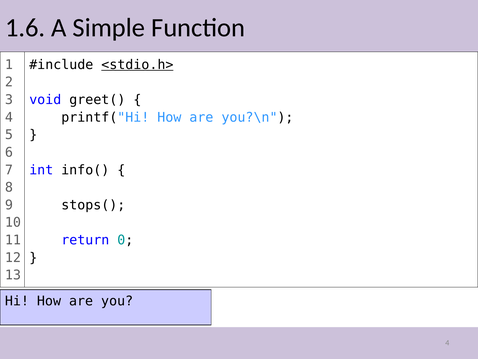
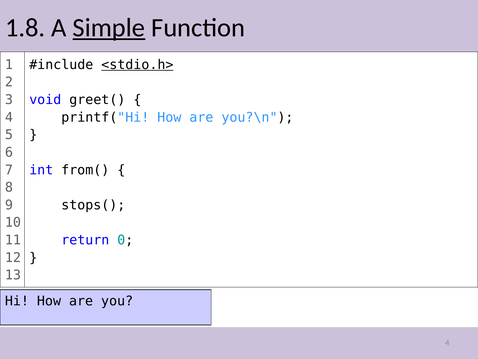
1.6: 1.6 -> 1.8 (25, 28)
Simple underline: none -> present (109, 28)
info(: info( -> from( (85, 170)
